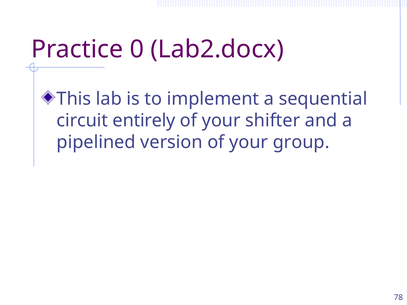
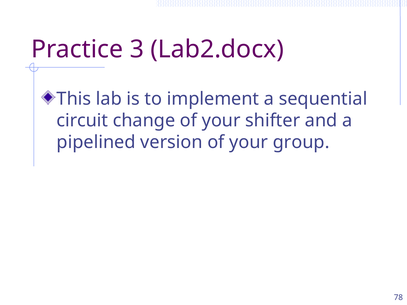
0: 0 -> 3 (137, 49)
entirely: entirely -> change (144, 121)
